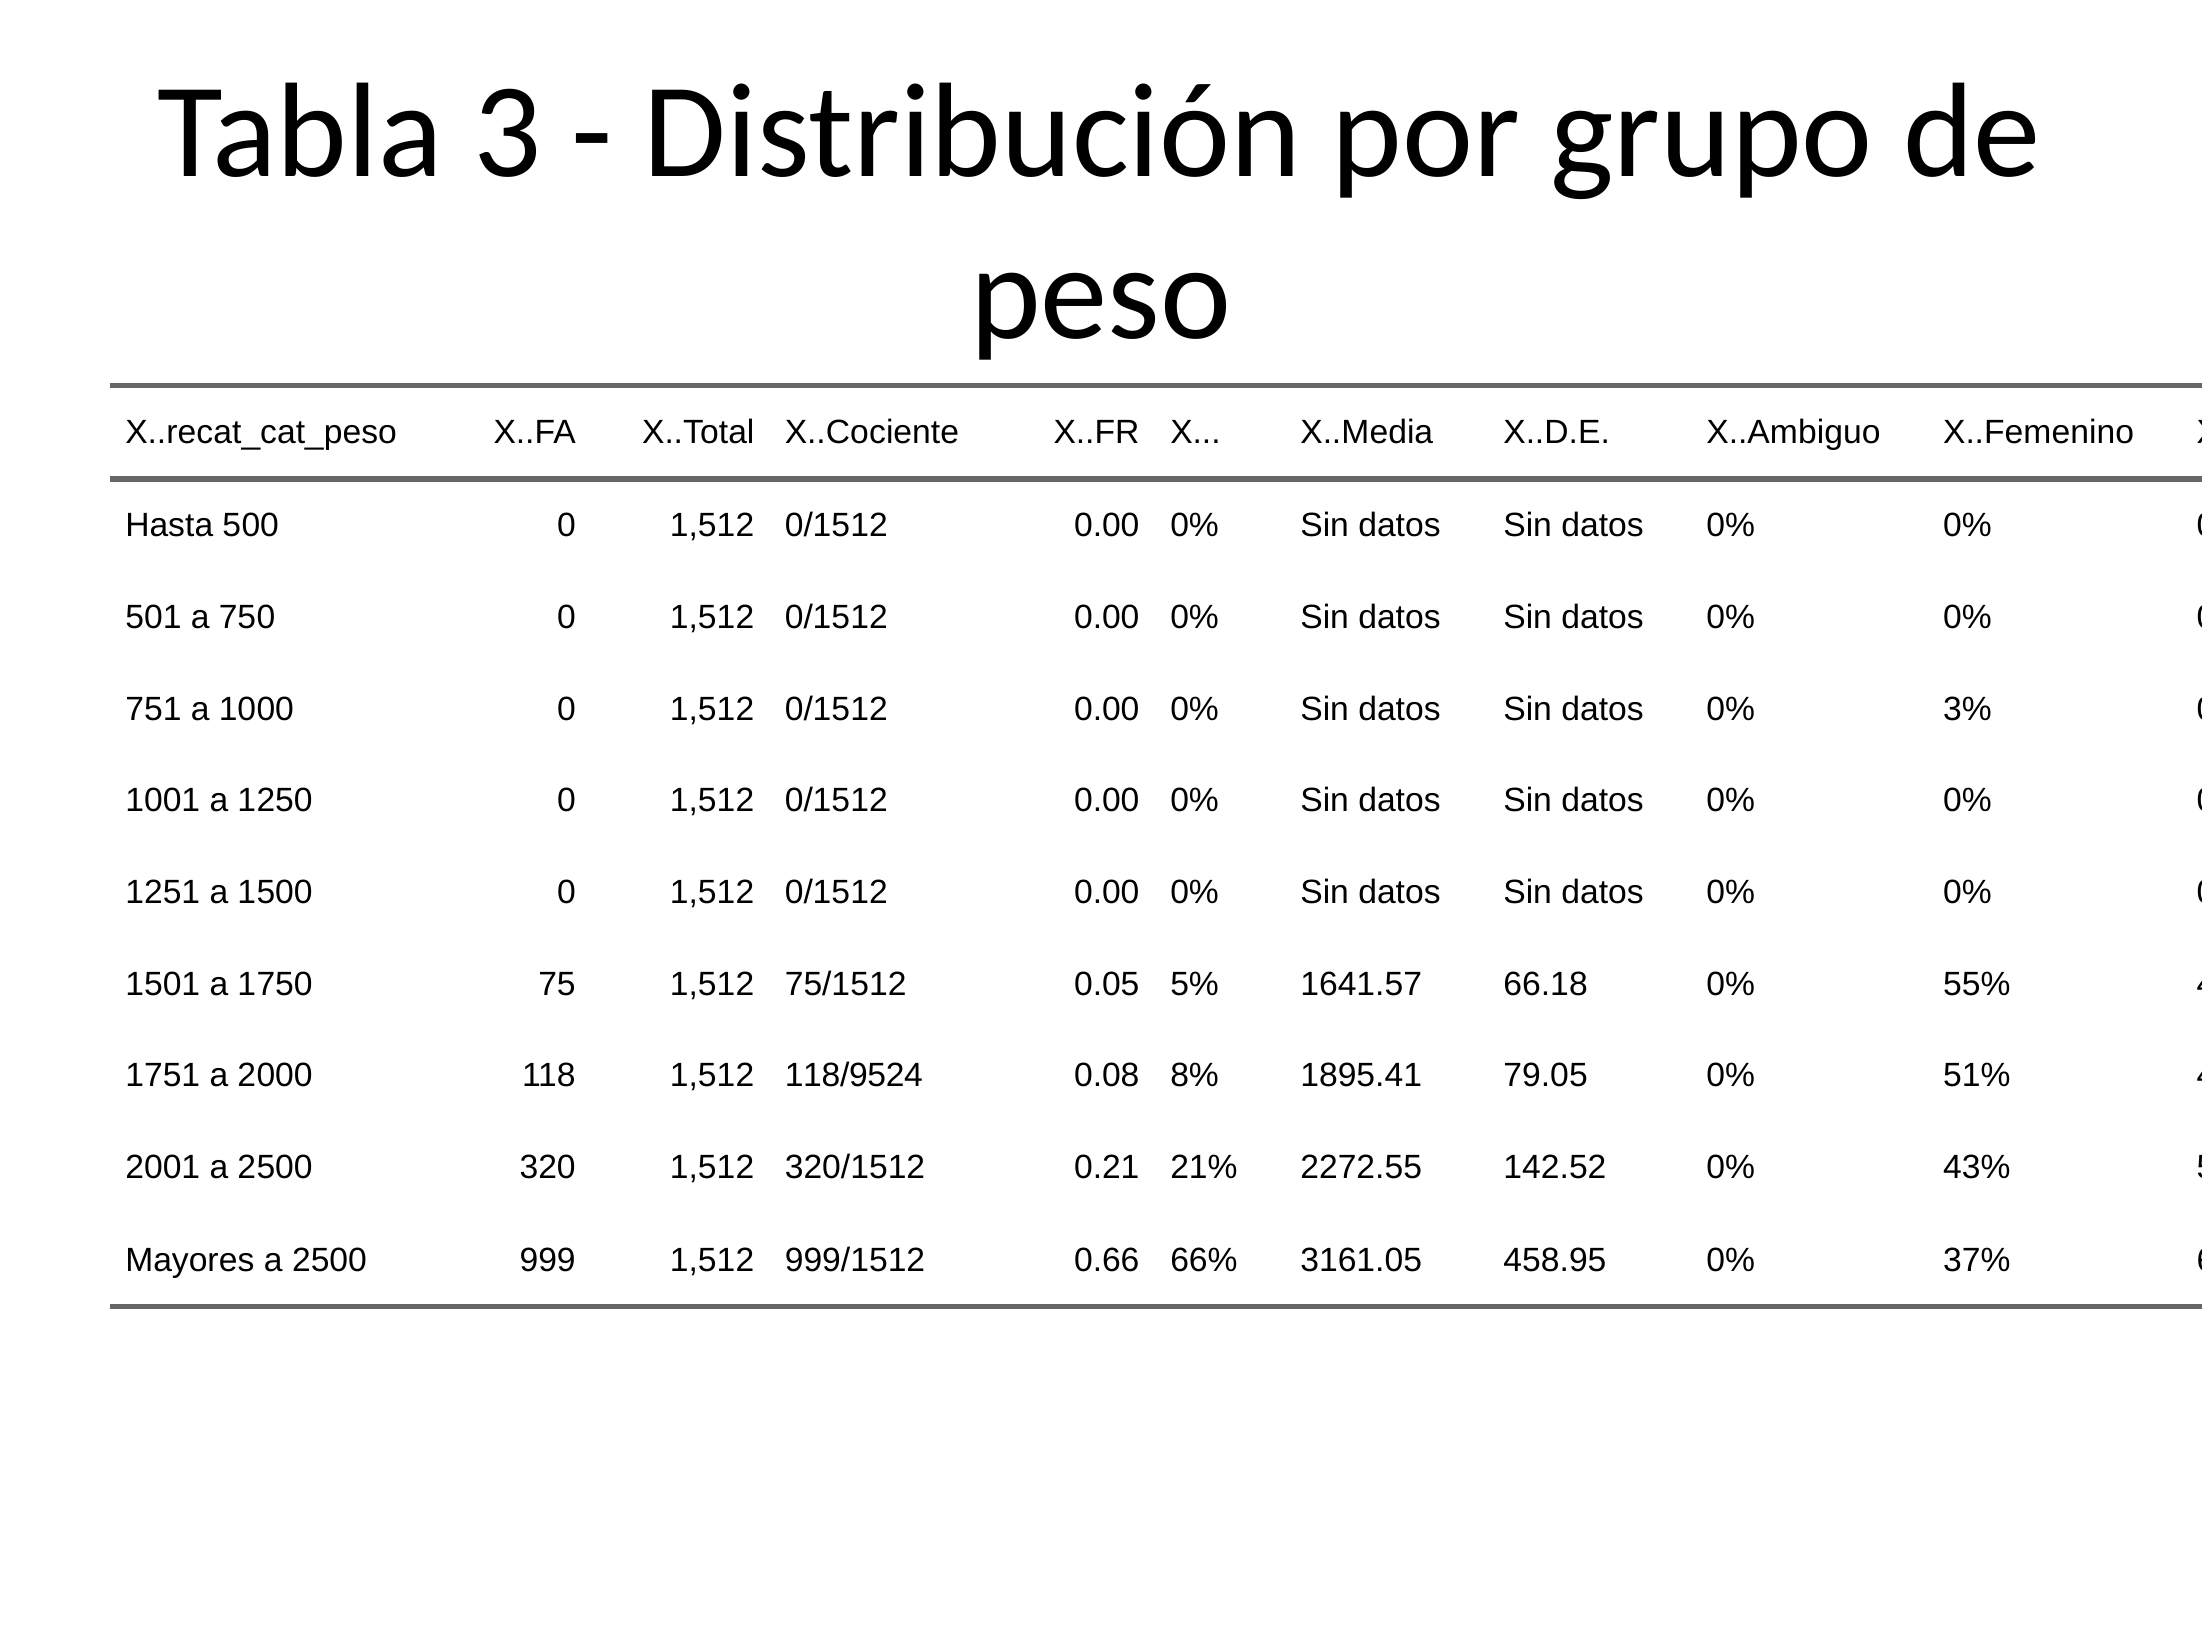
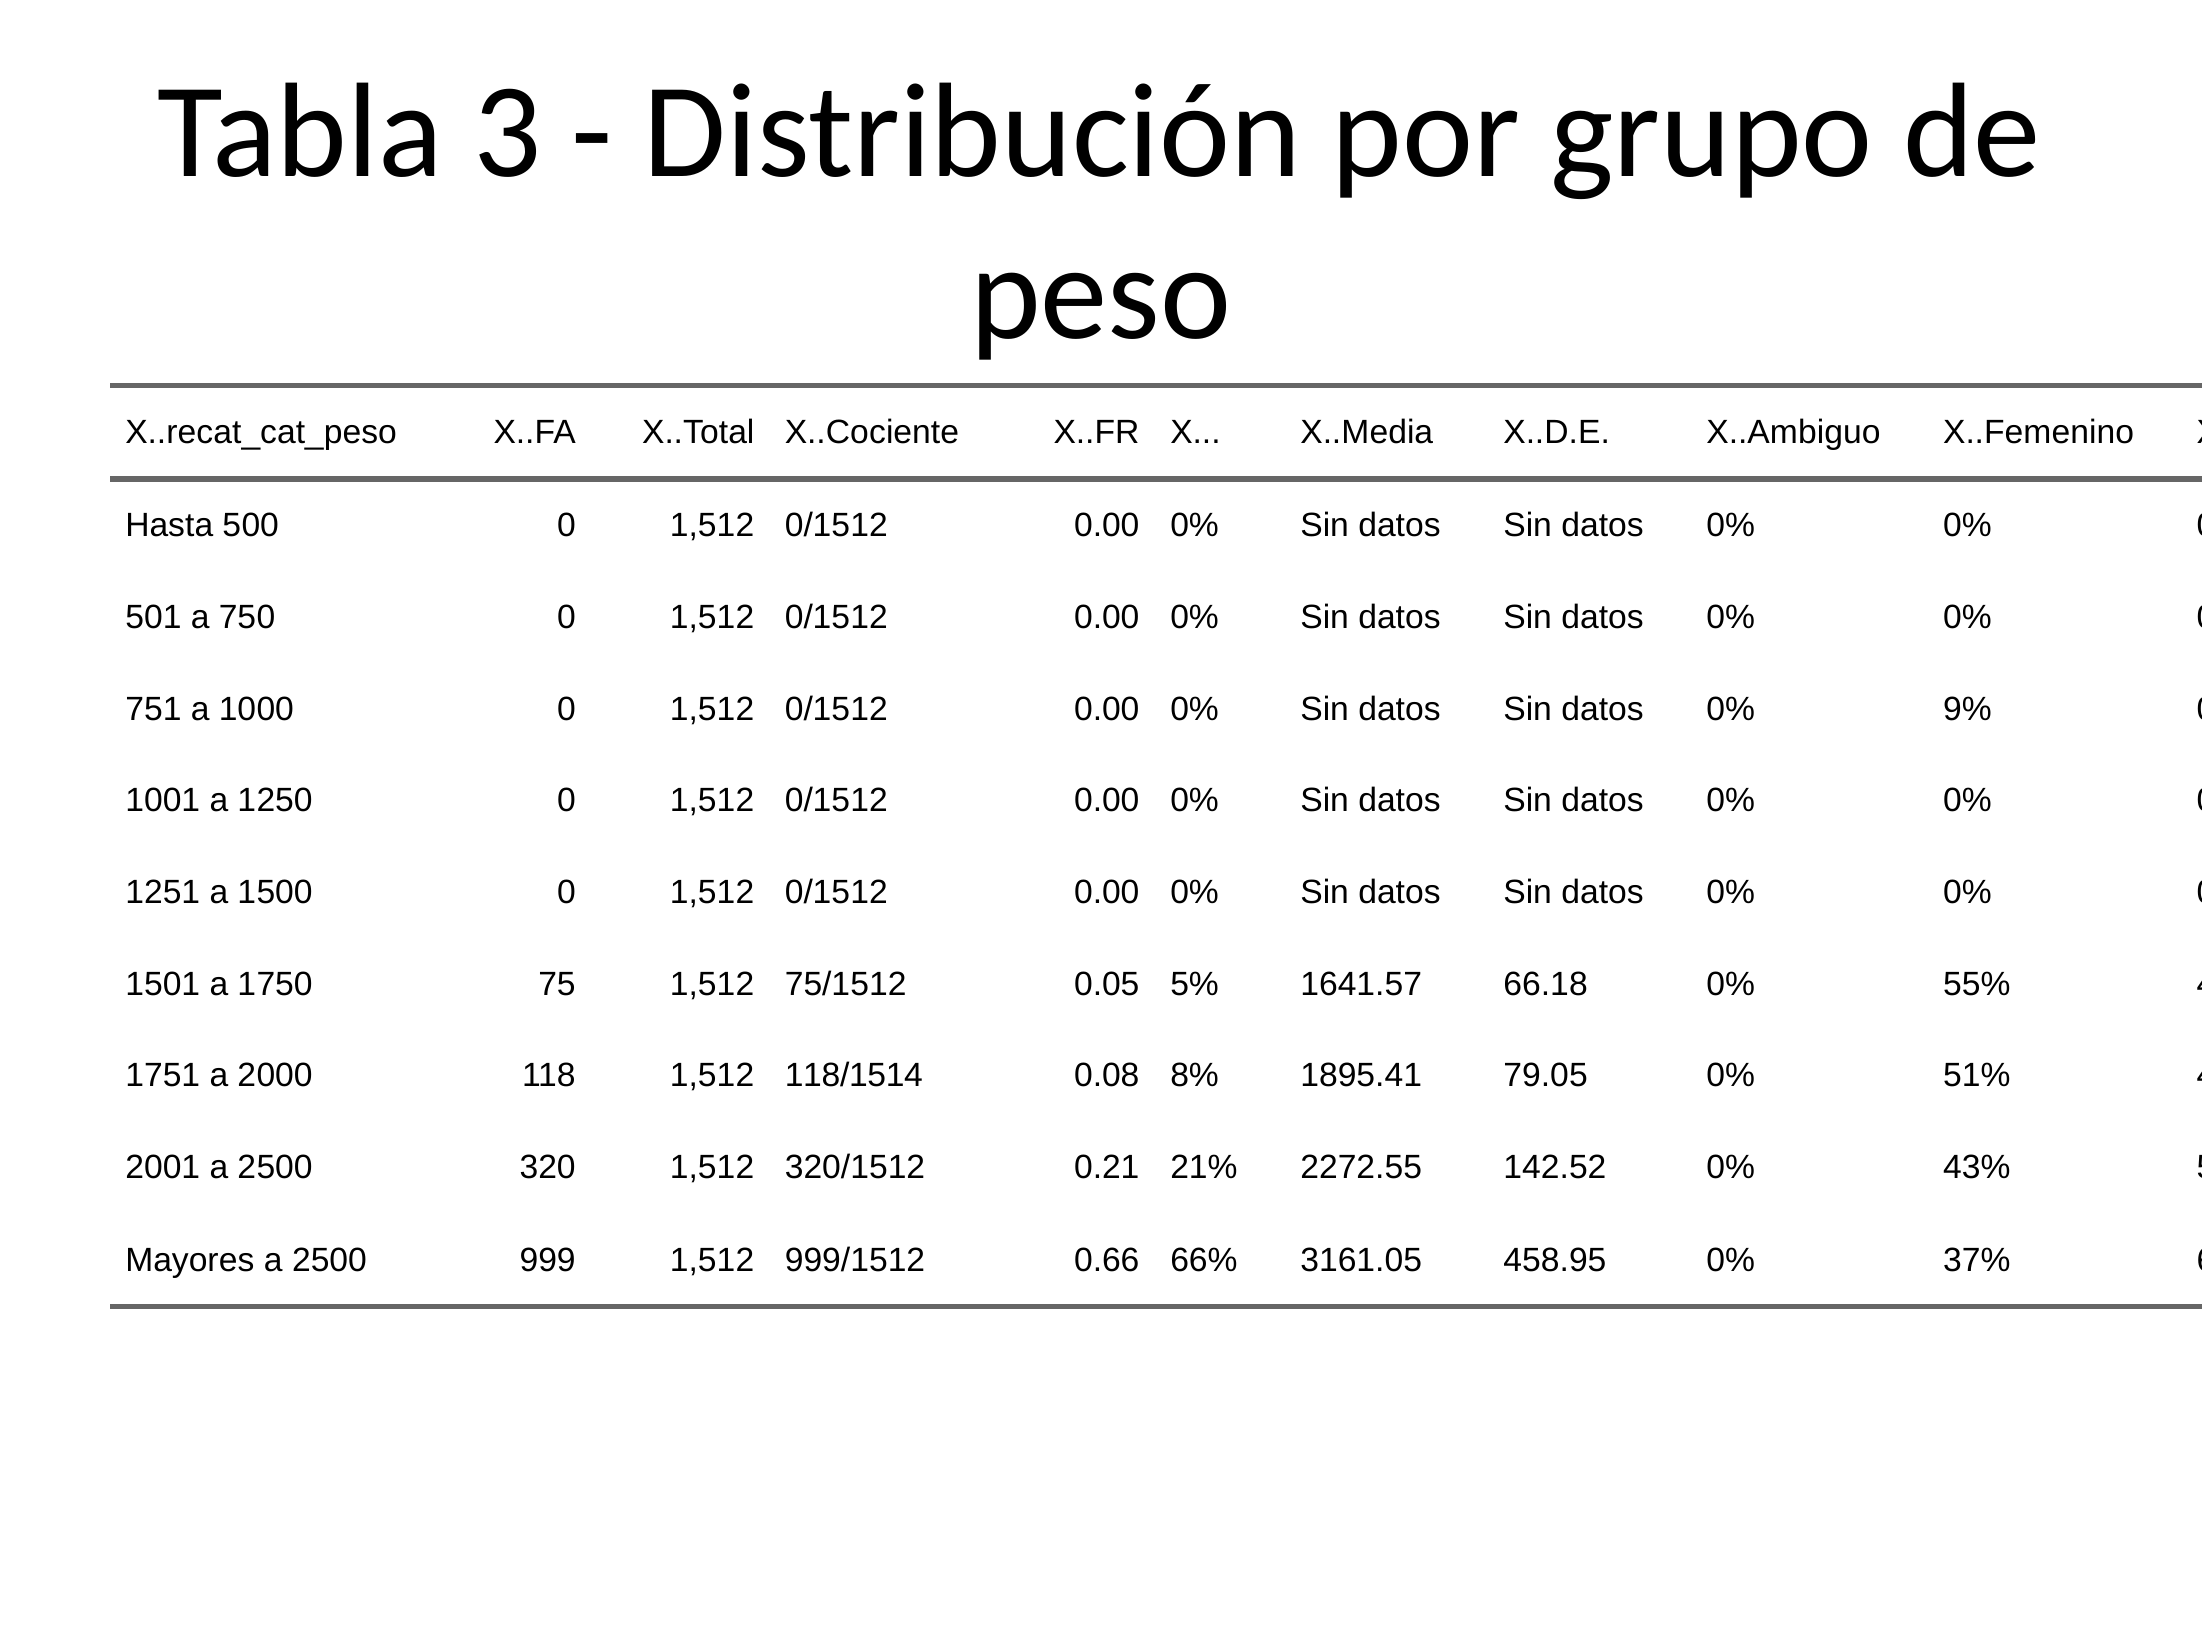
0% 3%: 3% -> 9% (1967, 709)
118/9524: 118/9524 -> 118/1514 (854, 1076)
